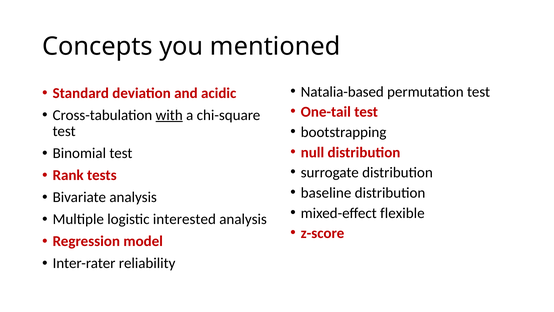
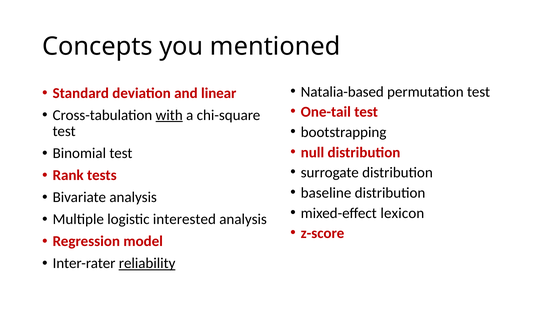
acidic: acidic -> linear (219, 93)
flexible: flexible -> lexicon (402, 213)
reliability underline: none -> present (147, 263)
